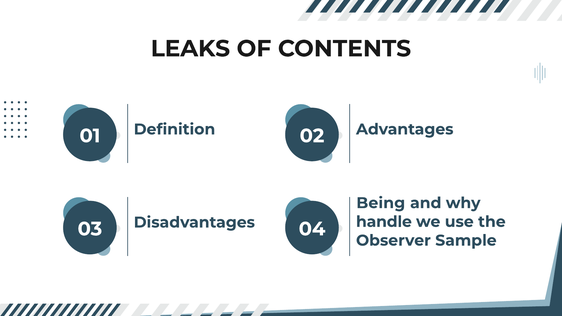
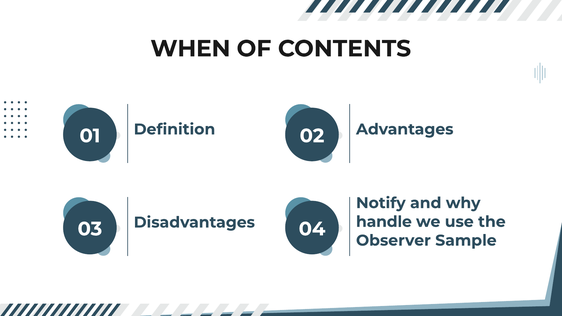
LEAKS: LEAKS -> WHEN (190, 49)
Being: Being -> Notify (381, 203)
